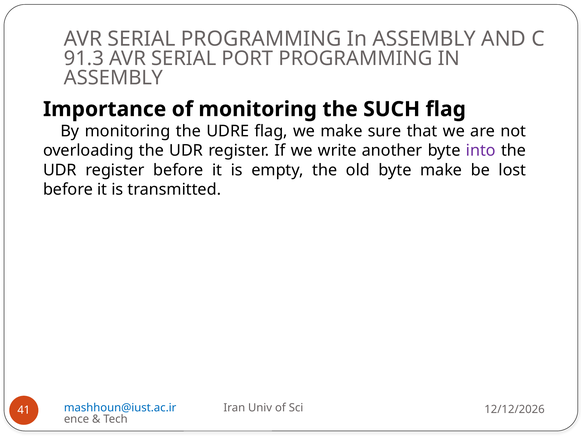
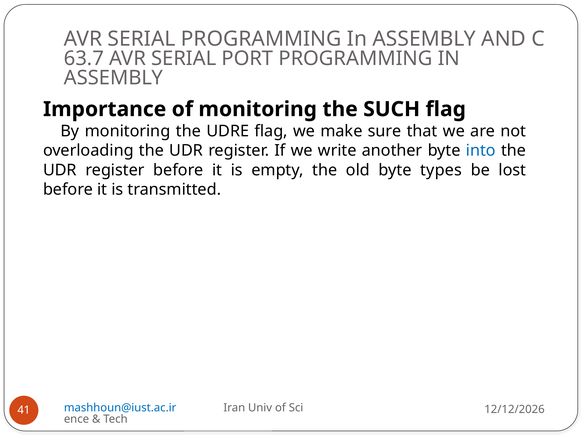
91.3: 91.3 -> 63.7 (84, 58)
into colour: purple -> blue (481, 150)
byte make: make -> types (441, 170)
